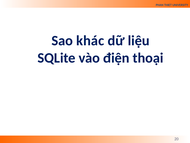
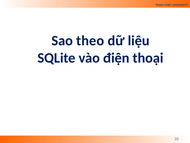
khác: khác -> theo (90, 41)
